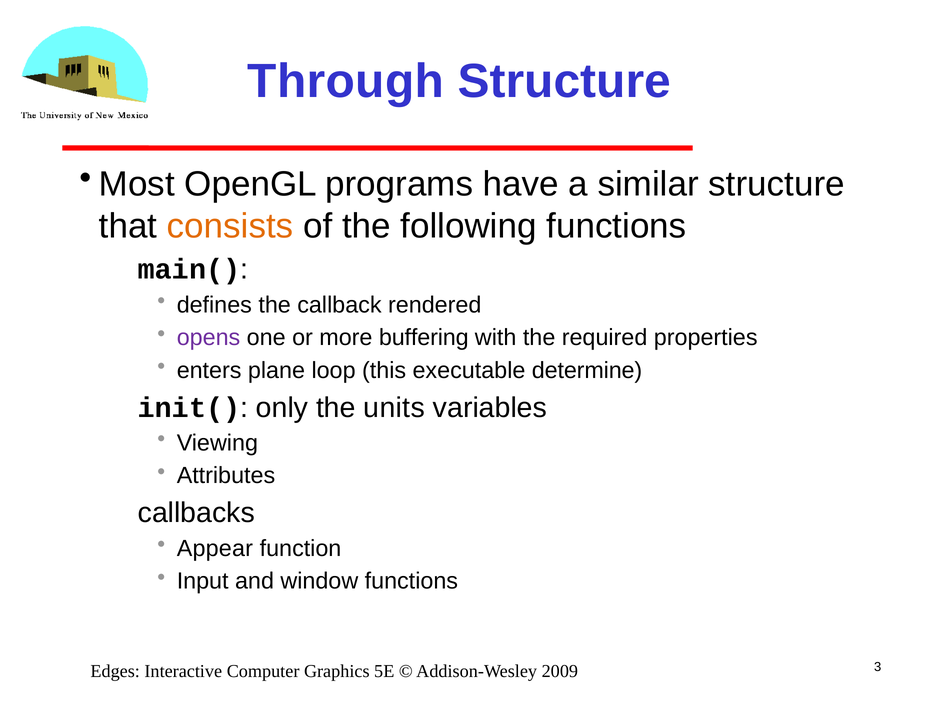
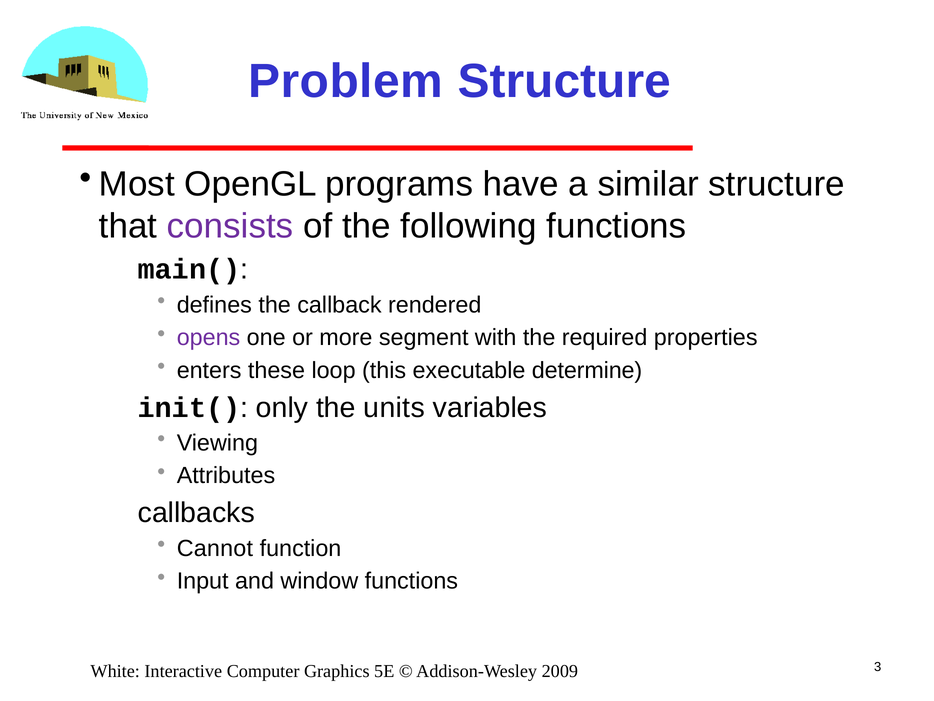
Through: Through -> Problem (346, 81)
consists colour: orange -> purple (230, 226)
buffering: buffering -> segment (424, 337)
plane: plane -> these (276, 370)
Appear: Appear -> Cannot (215, 548)
Edges: Edges -> White (115, 671)
